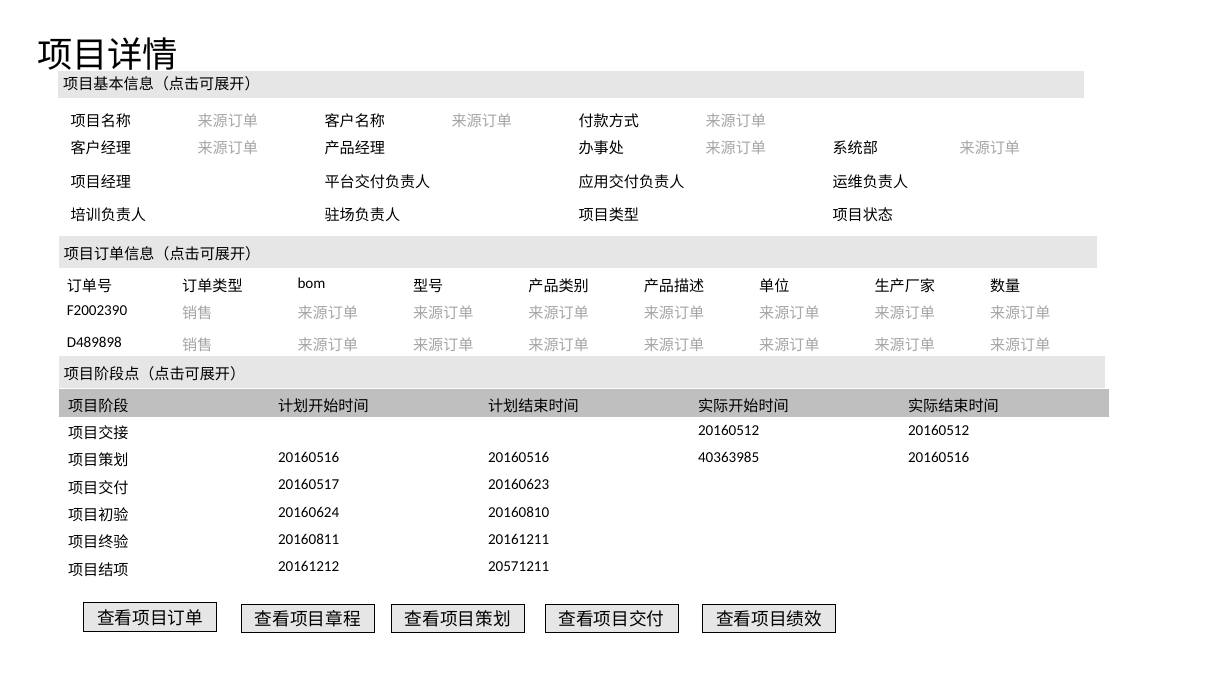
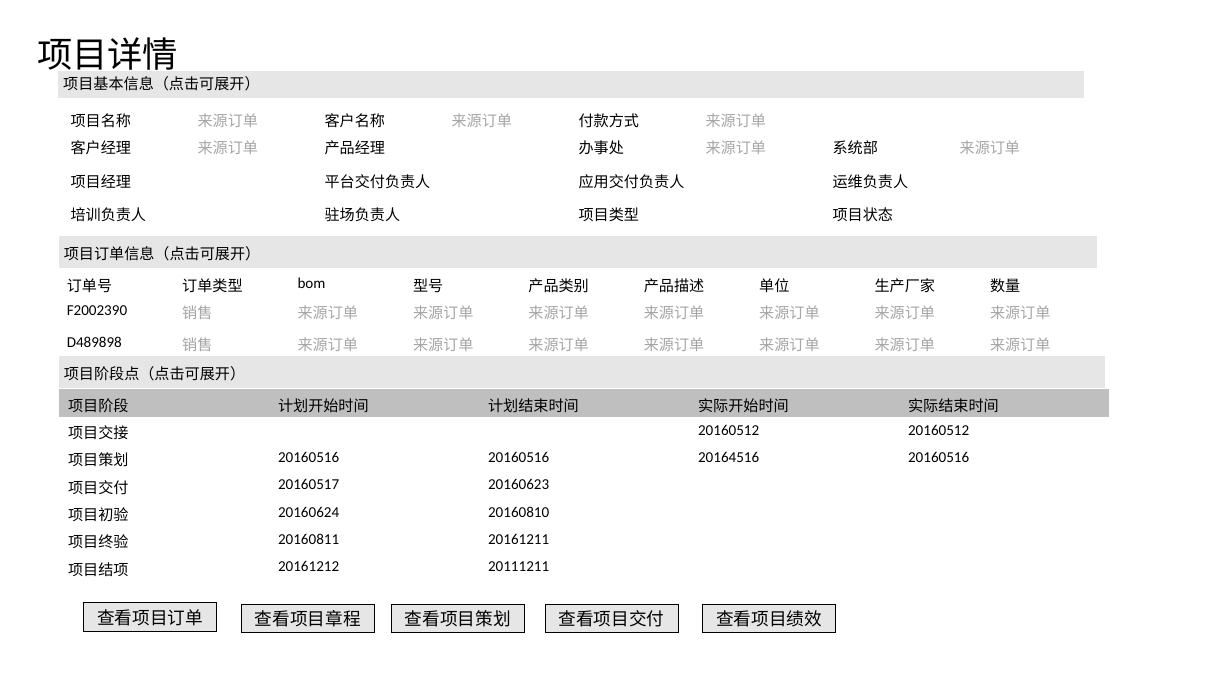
40363985: 40363985 -> 20164516 (729, 457)
20571211: 20571211 -> 20111211 (519, 567)
